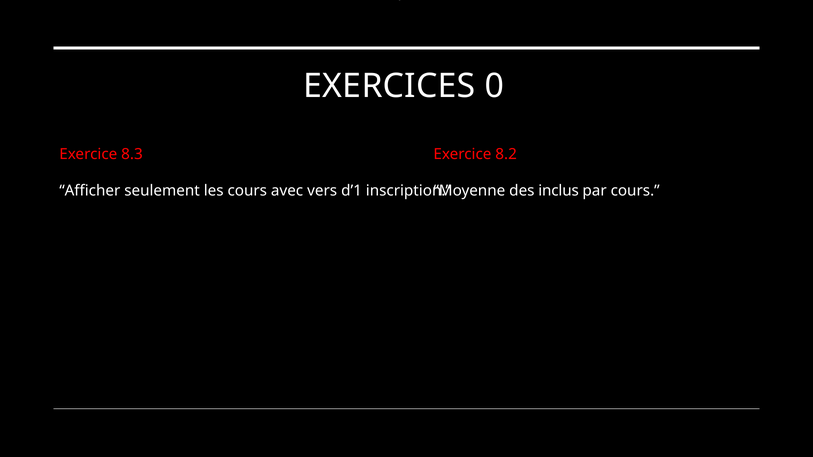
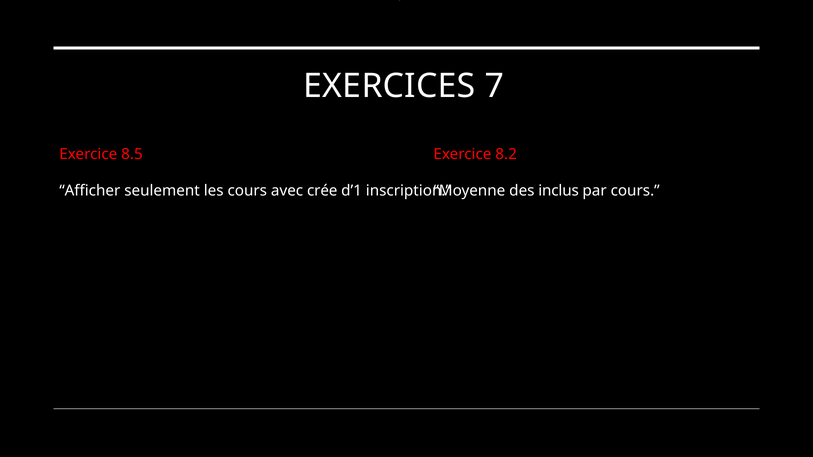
0: 0 -> 7 (494, 86)
8.3: 8.3 -> 8.5 (132, 154)
vers: vers -> crée (322, 191)
